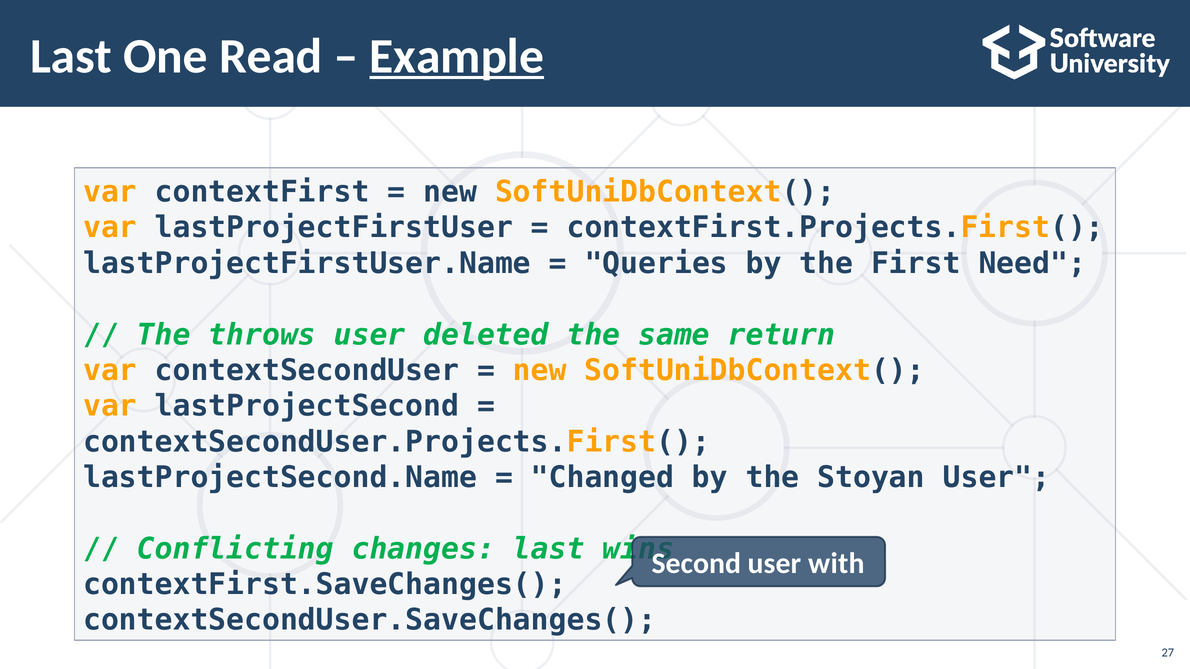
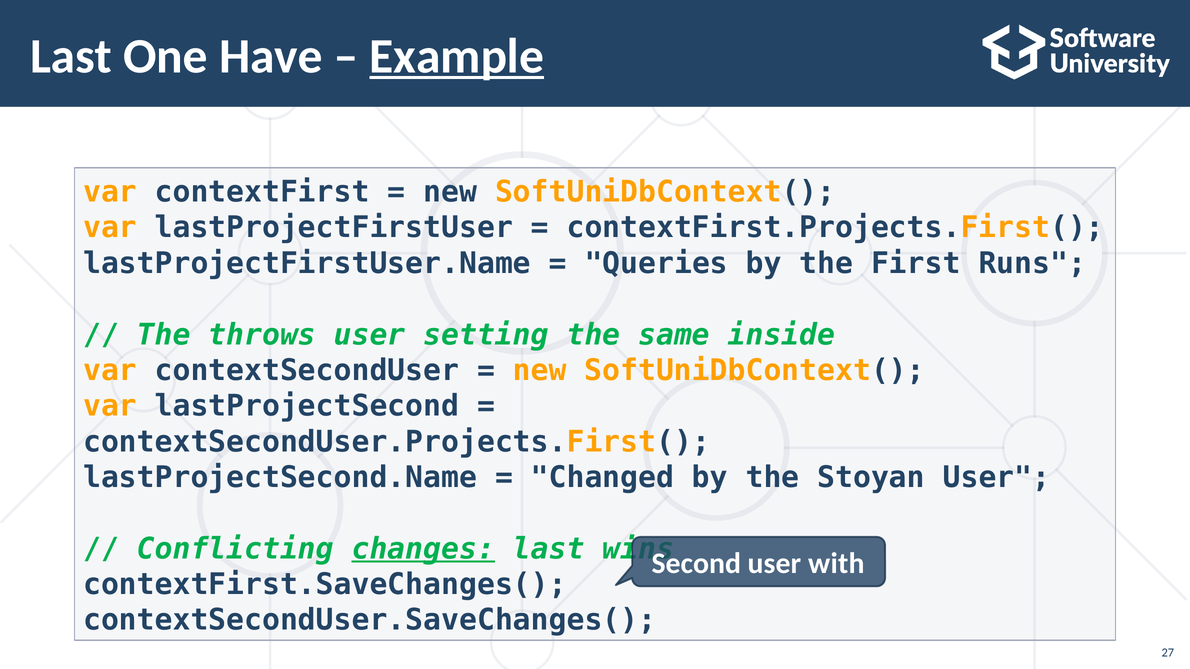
Read: Read -> Have (271, 56)
Need: Need -> Runs (1032, 263)
deleted: deleted -> setting (486, 335)
return: return -> inside (781, 335)
changes underline: none -> present (423, 549)
